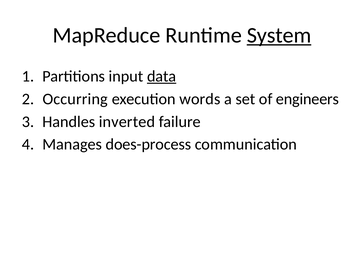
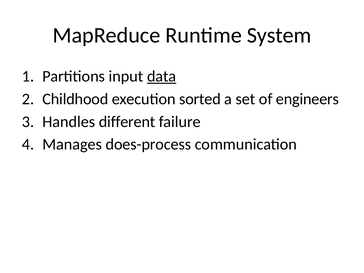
System underline: present -> none (279, 35)
Occurring: Occurring -> Childhood (75, 99)
words: words -> sorted (200, 99)
inverted: inverted -> different (127, 122)
